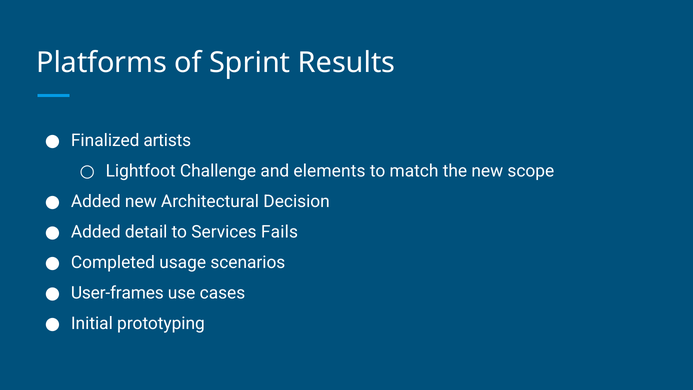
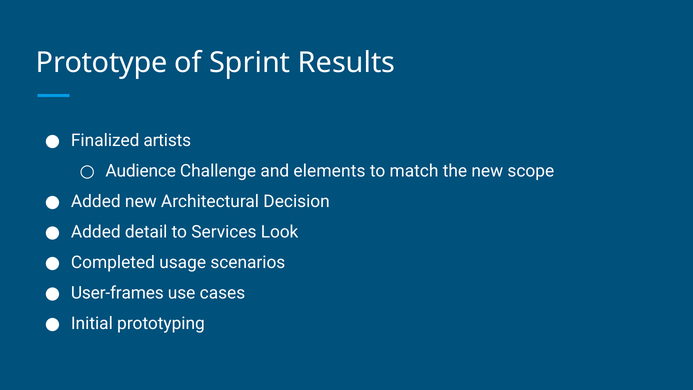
Platforms: Platforms -> Prototype (102, 63)
Lightfoot: Lightfoot -> Audience (141, 171)
Fails: Fails -> Look (280, 232)
